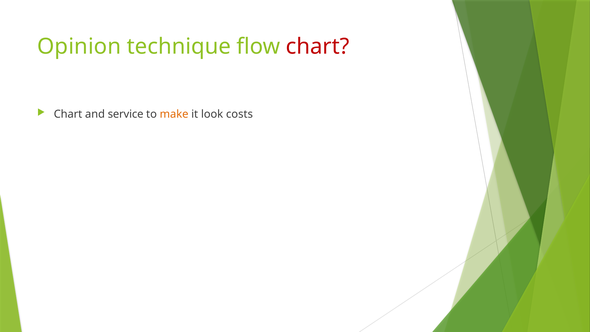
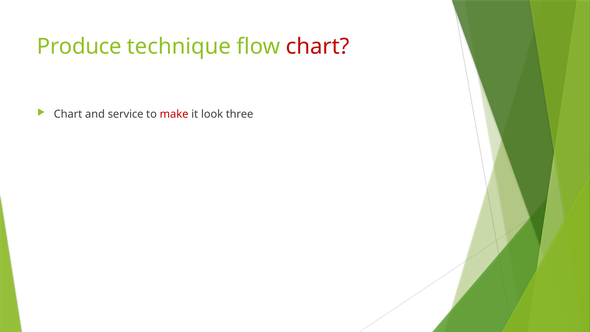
Opinion: Opinion -> Produce (79, 47)
make colour: orange -> red (174, 114)
costs: costs -> three (240, 114)
